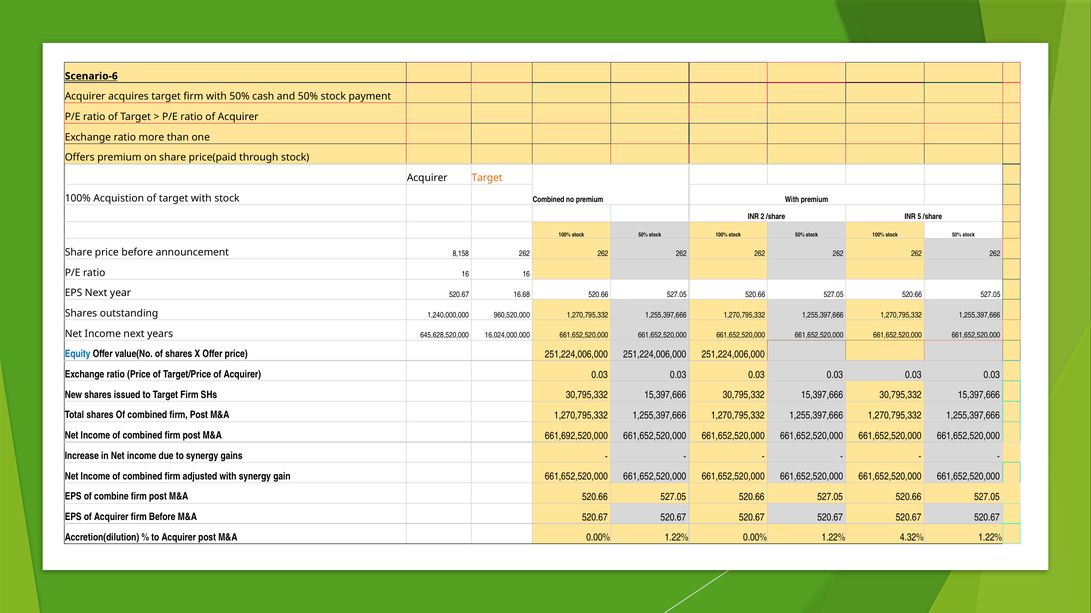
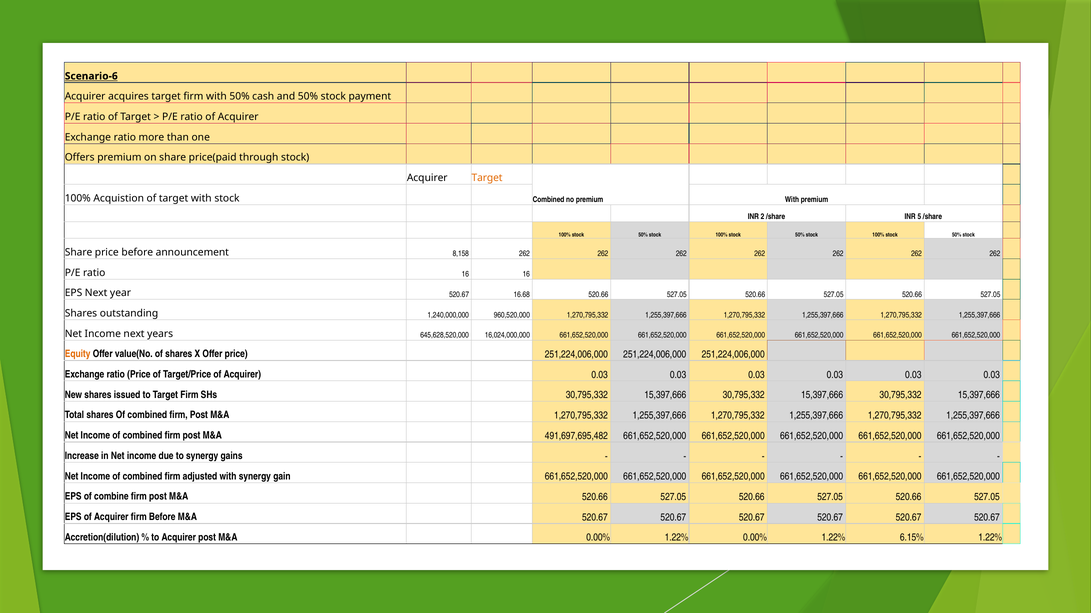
Equity colour: blue -> orange (78, 354)
661,692,520,000: 661,692,520,000 -> 491,697,695,482 (576, 436)
4.32%: 4.32% -> 6.15% (912, 538)
